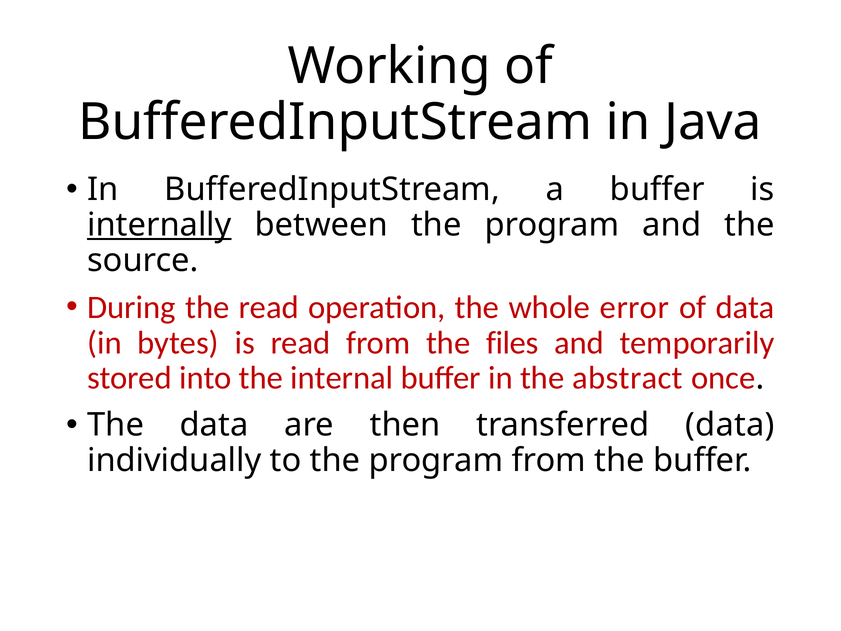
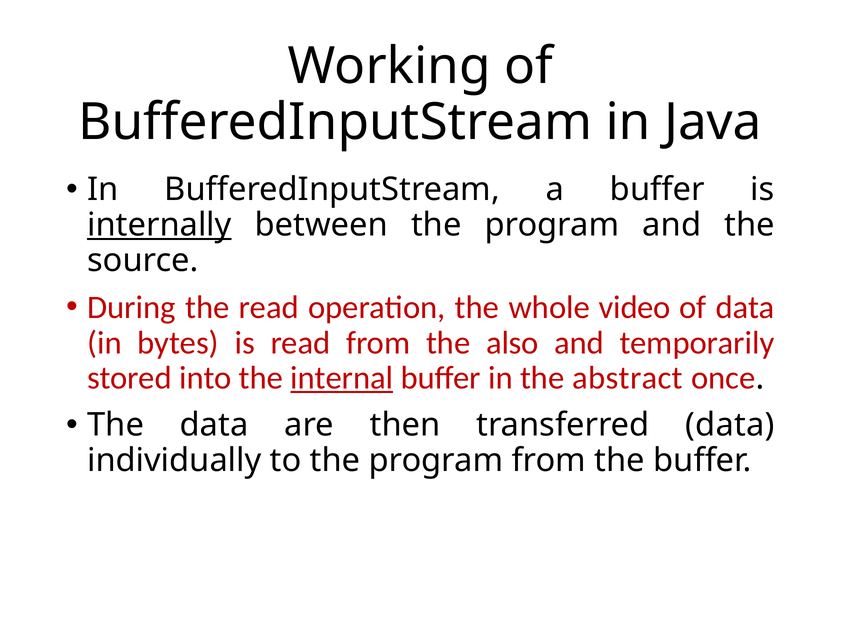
error: error -> video (635, 307)
files: files -> also (512, 343)
internal underline: none -> present (342, 378)
